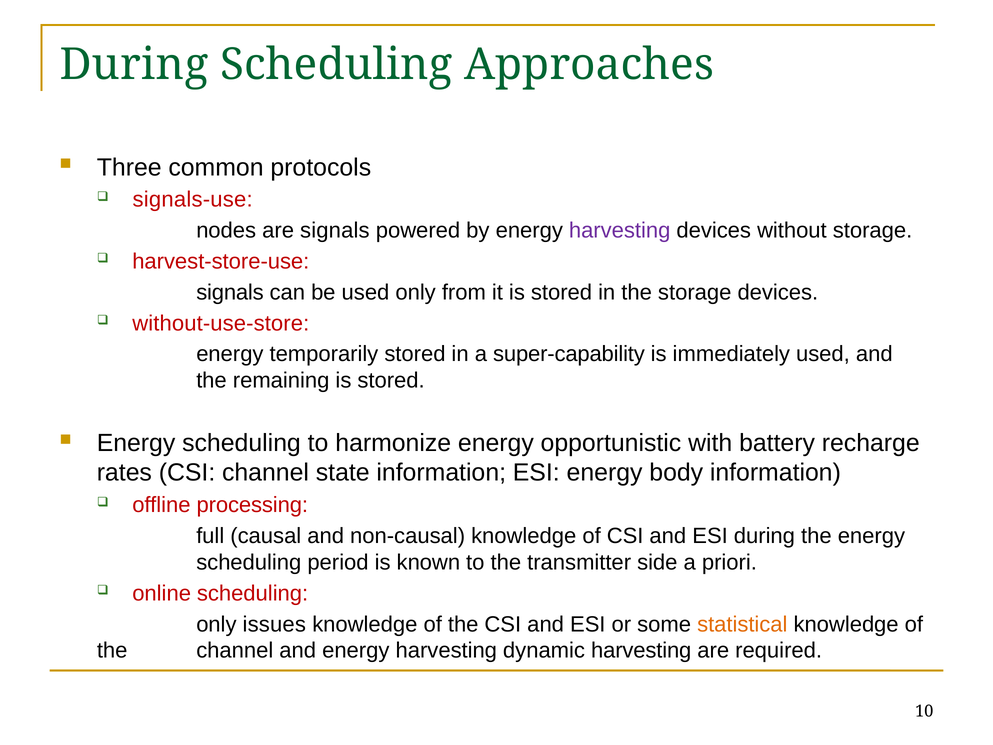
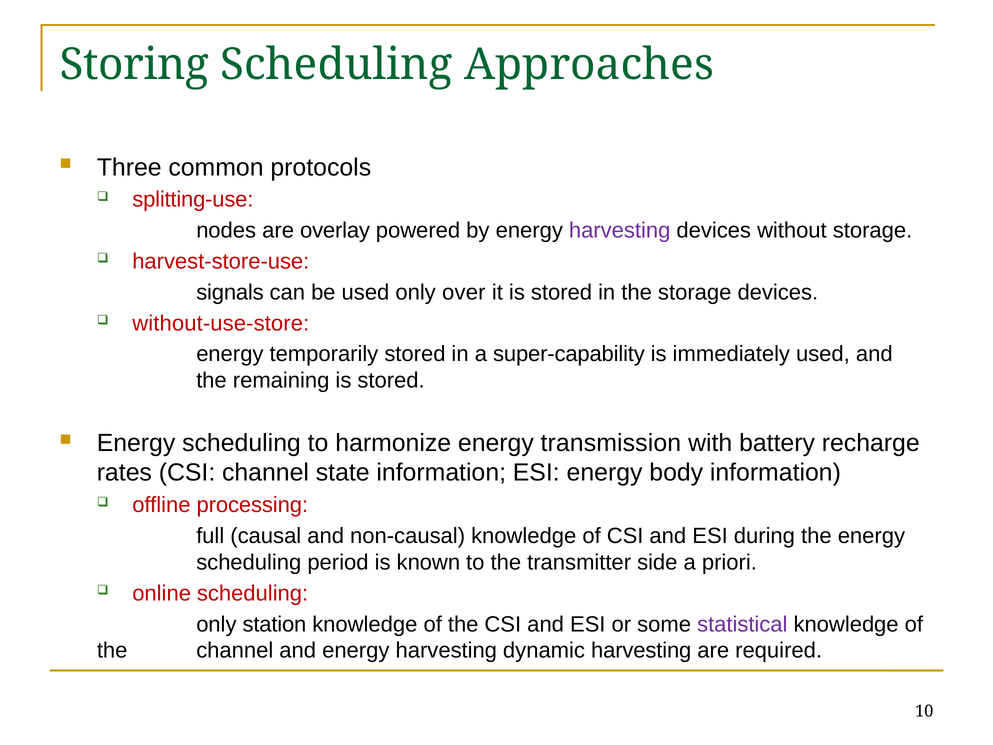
During: During -> Storing (134, 65)
signals-use: signals-use -> splitting-use (193, 200)
are signals: signals -> overlay (335, 230)
from: from -> over (464, 292)
opportunistic: opportunistic -> transmission (611, 443)
issues: issues -> station (274, 624)
statistical colour: orange -> purple (742, 624)
